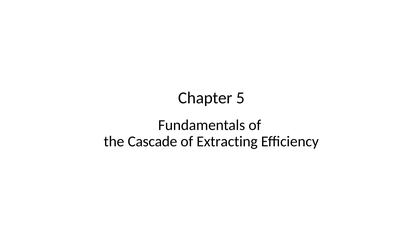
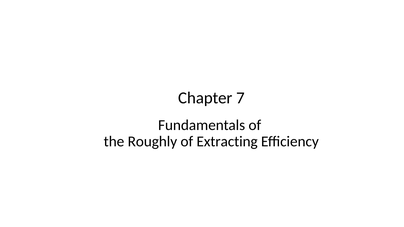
5: 5 -> 7 (240, 98)
Cascade: Cascade -> Roughly (152, 142)
